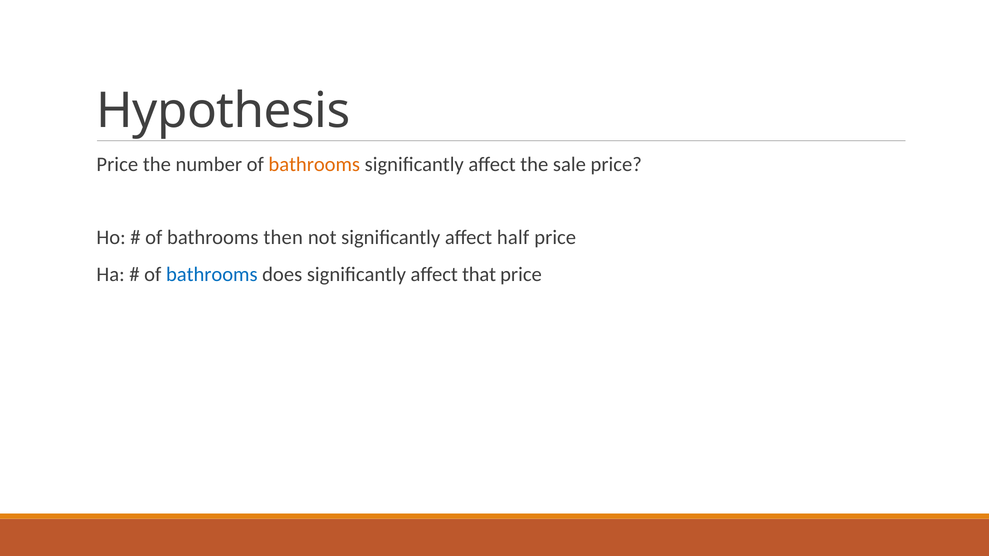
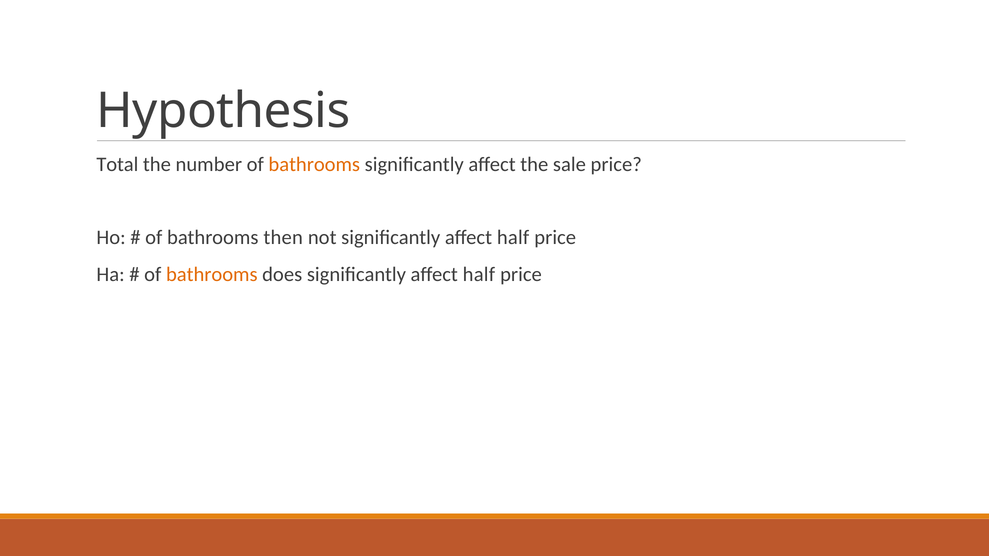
Price: Price -> Total (117, 164)
bathrooms colour: blue -> orange (212, 274)
does significantly affect that: that -> half (479, 274)
